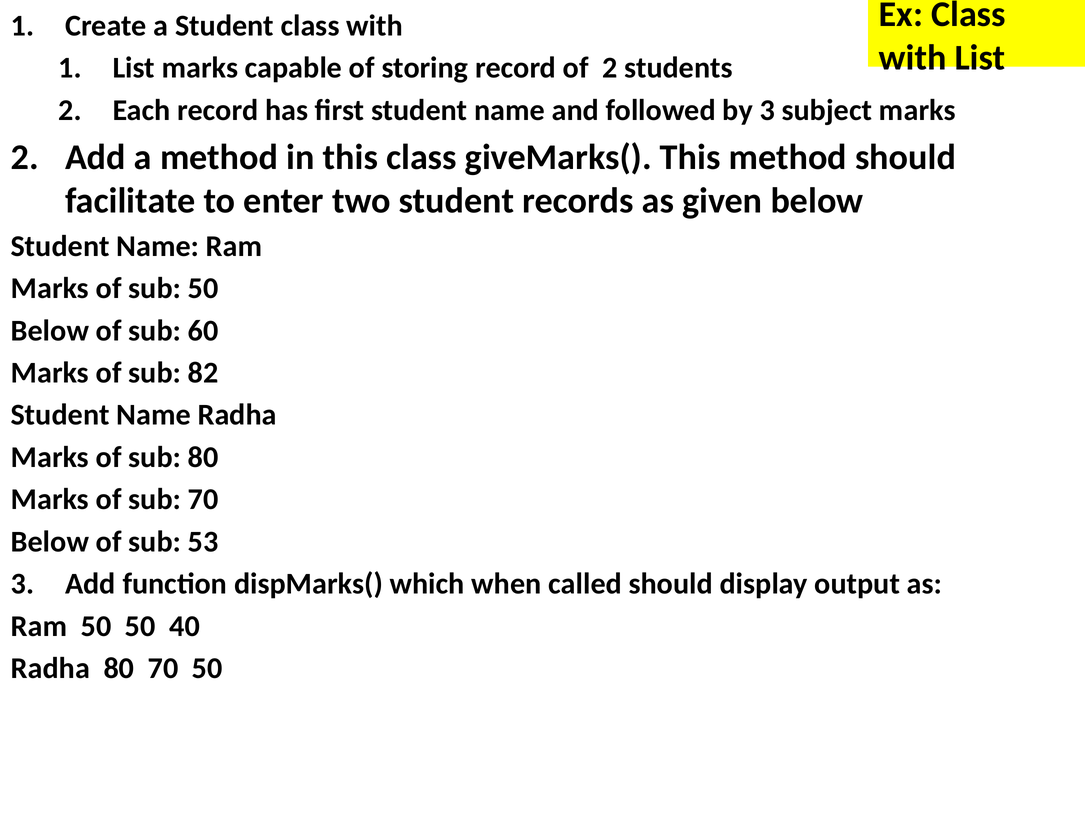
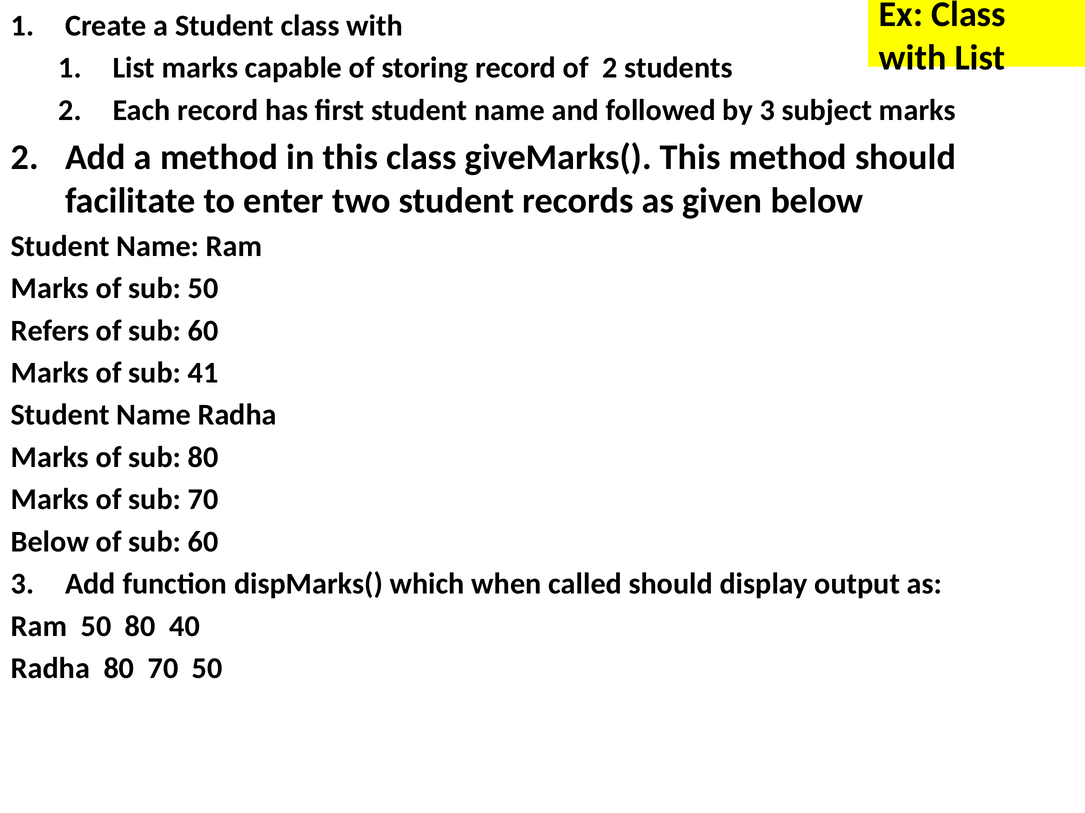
Below: Below -> Refers (50, 331)
82: 82 -> 41 (203, 373)
53: 53 -> 60 (203, 542)
50 50: 50 -> 80 (140, 627)
